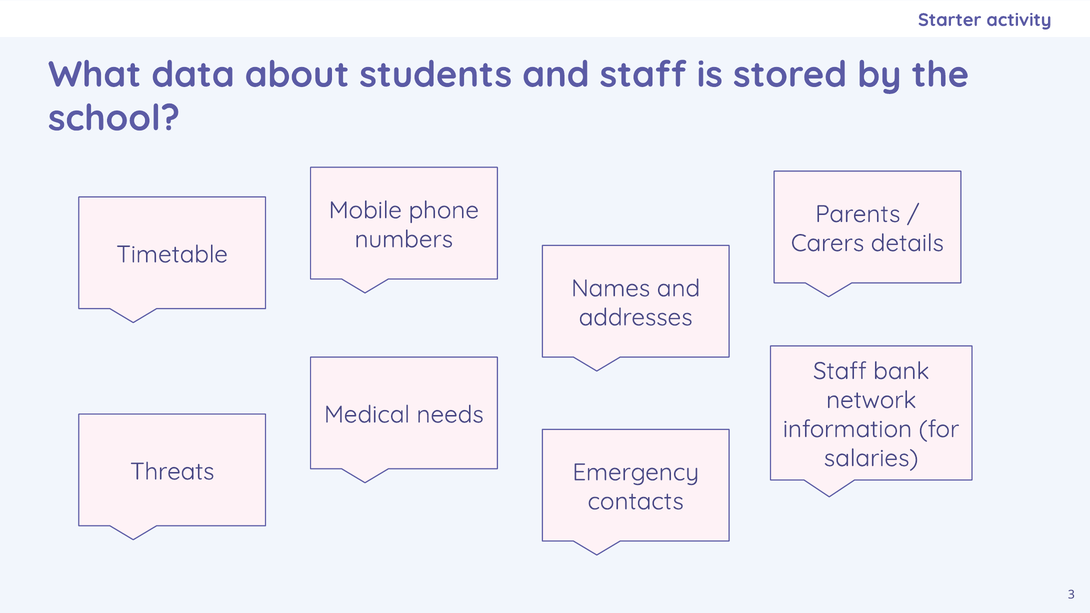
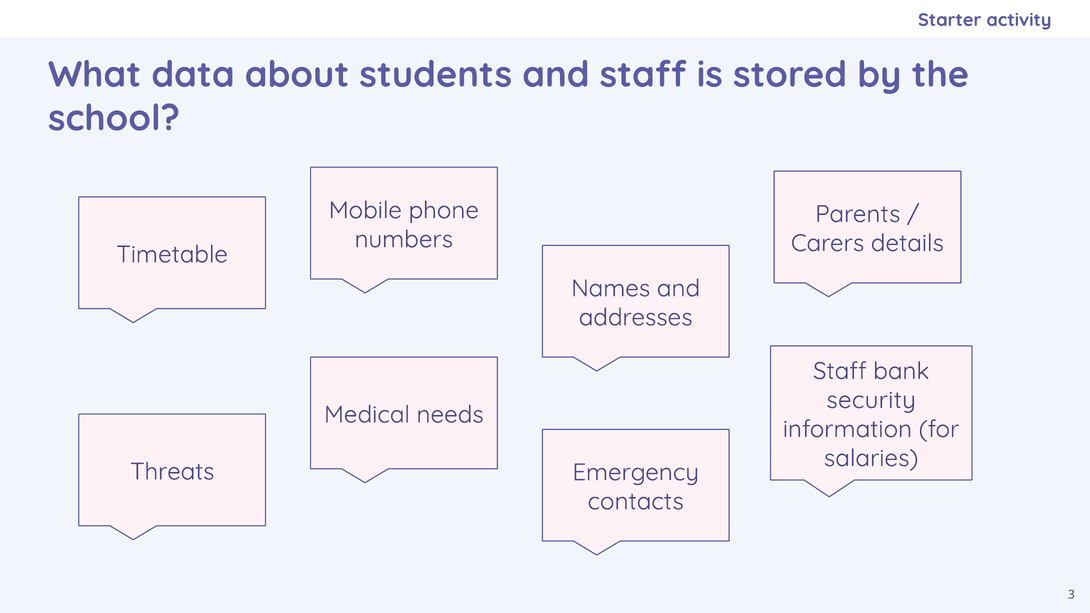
network: network -> security (871, 400)
